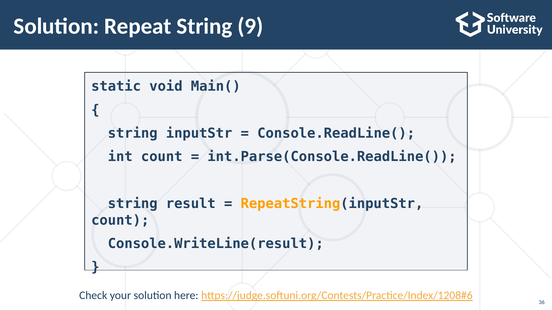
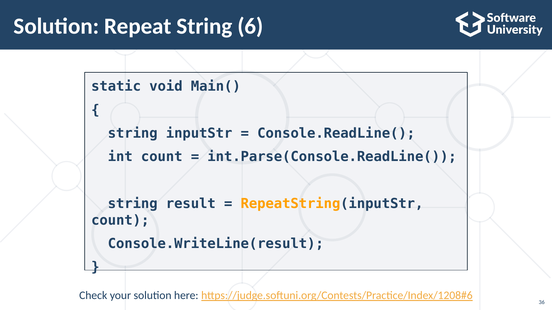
9: 9 -> 6 (250, 26)
